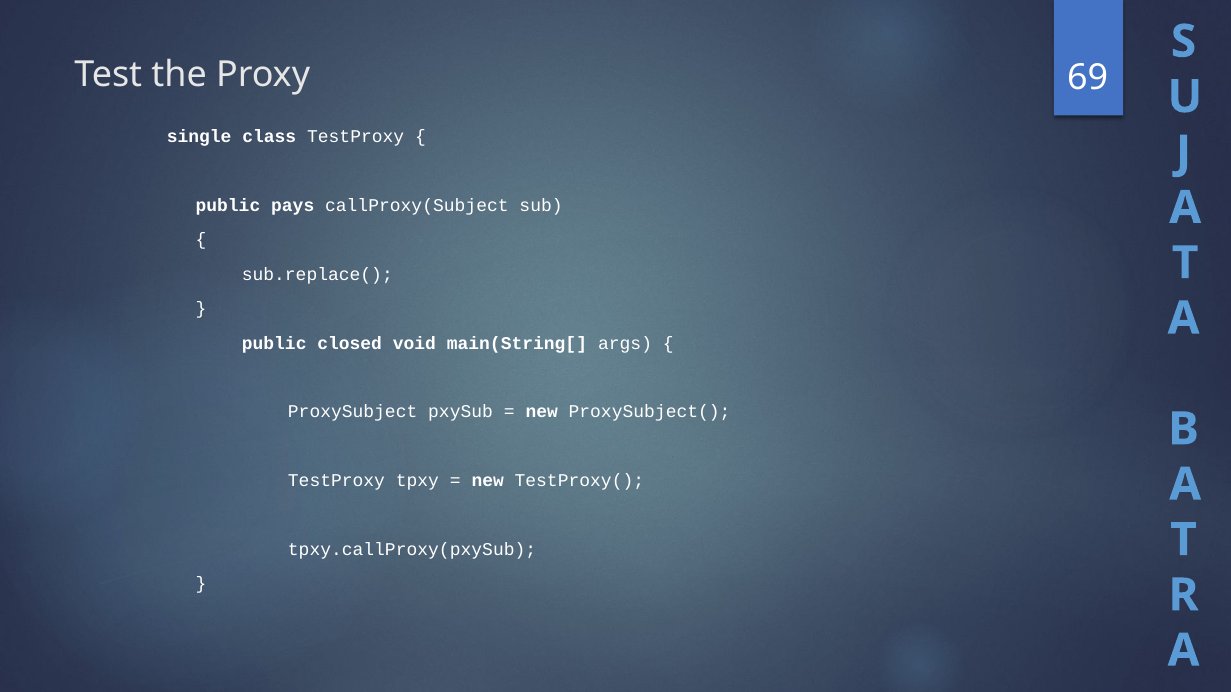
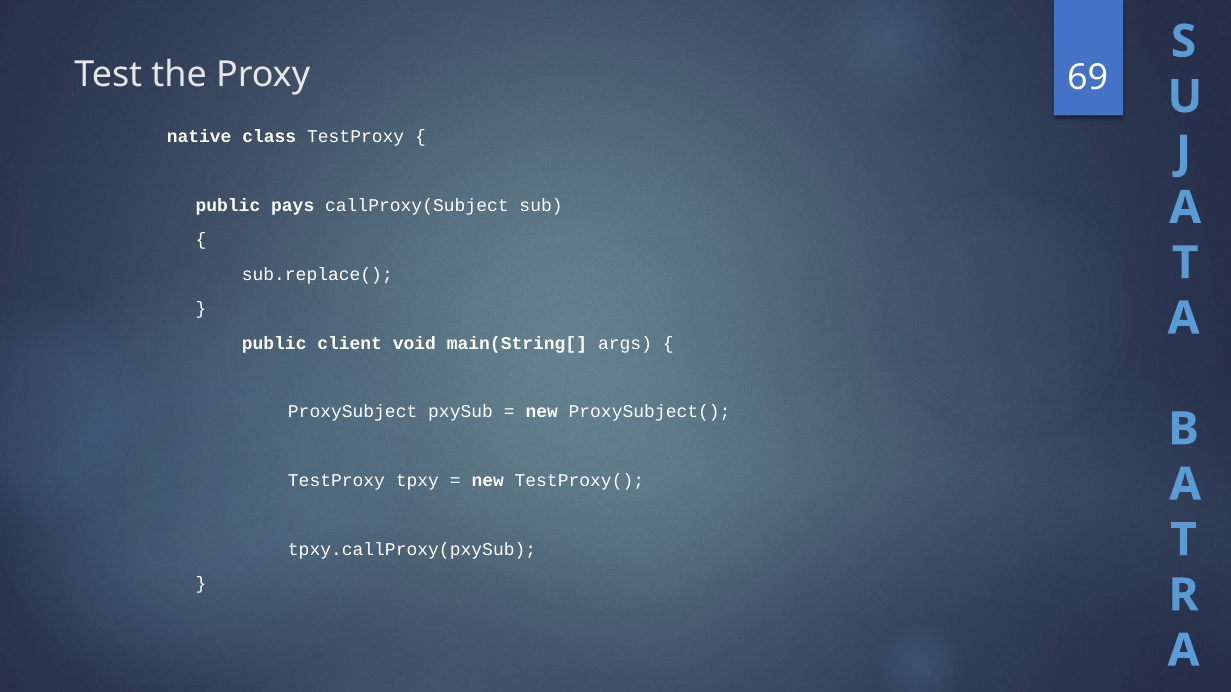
single: single -> native (199, 137)
closed: closed -> client (350, 343)
